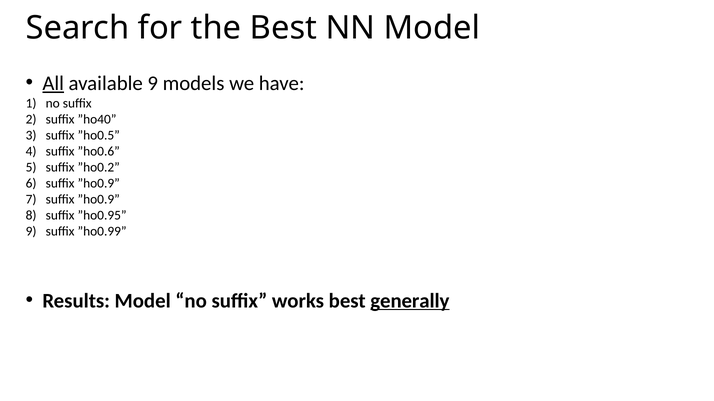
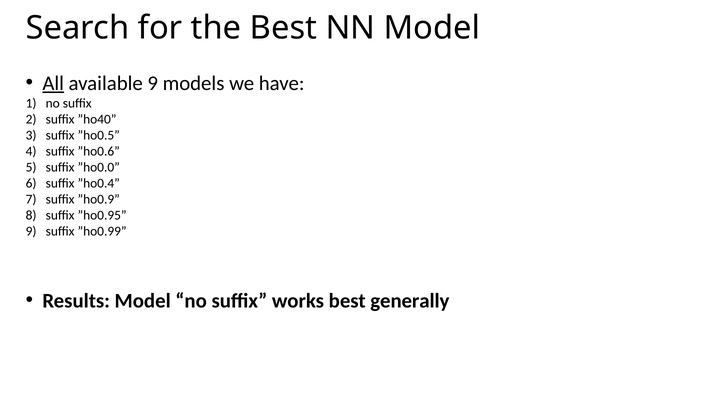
”ho0.2: ”ho0.2 -> ”ho0.0 (99, 168)
”ho0.9: ”ho0.9 -> ”ho0.4 (99, 184)
generally underline: present -> none (410, 301)
